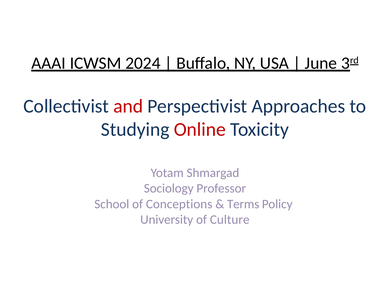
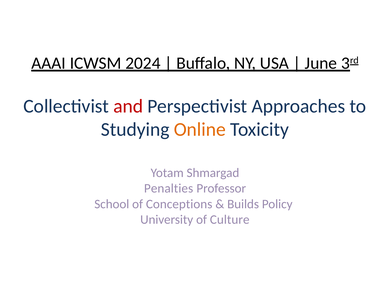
Online colour: red -> orange (200, 130)
Sociology: Sociology -> Penalties (169, 189)
Terms: Terms -> Builds (243, 204)
